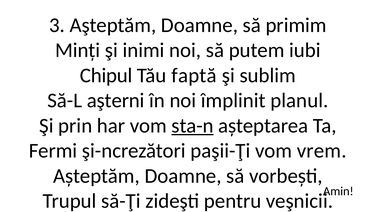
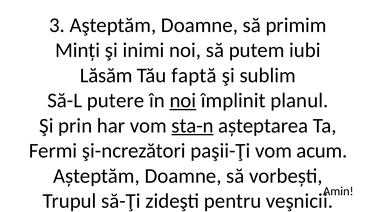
Chipul: Chipul -> Lăsăm (106, 75)
aşterni: aşterni -> putere (116, 100)
noi underline: none -> present (183, 100)
vrem: vrem -> acum (322, 150)
